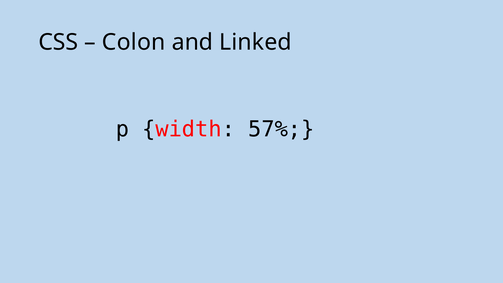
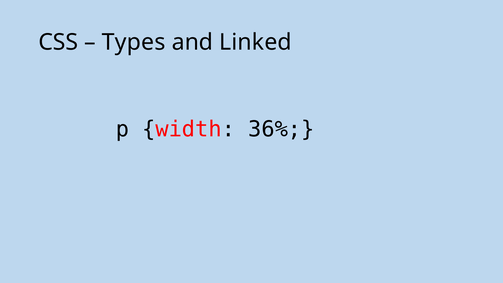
Colon: Colon -> Types (134, 42)
57%: 57% -> 36% (281, 129)
